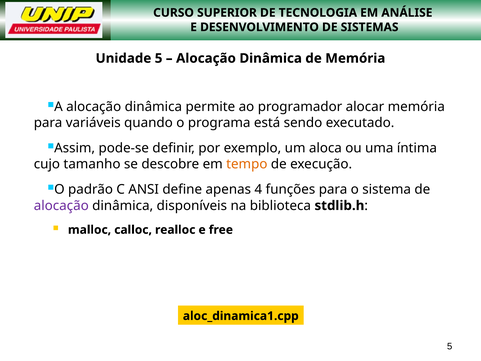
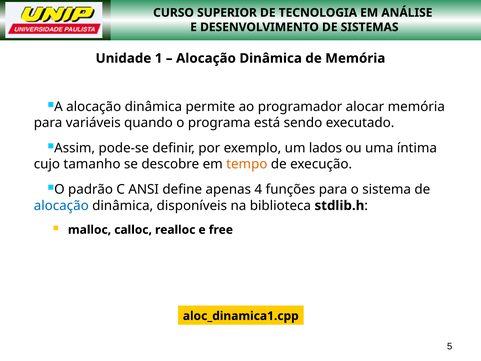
Unidade 5: 5 -> 1 (159, 58)
aloca: aloca -> lados (325, 148)
alocação colour: purple -> blue (61, 205)
